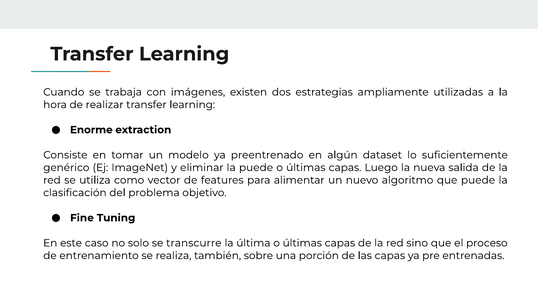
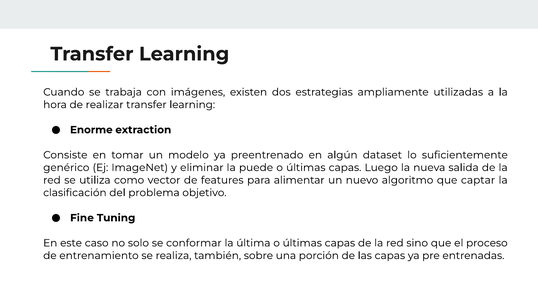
que puede: puede -> captar (478, 180)
transcurre: transcurre -> conformar (194, 243)
